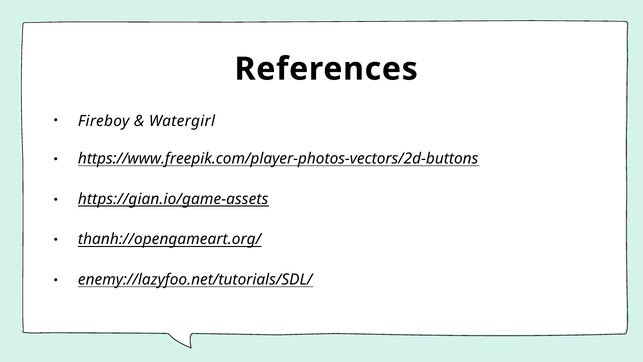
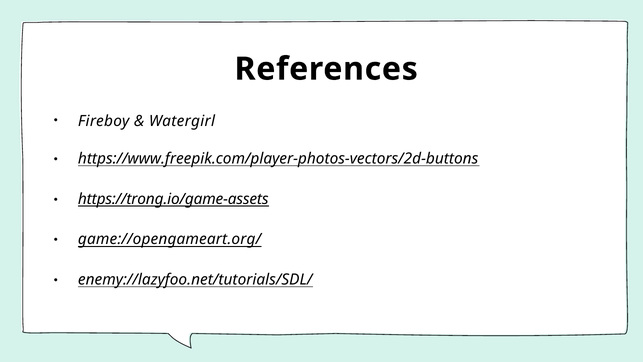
https://gian.io/game-assets: https://gian.io/game-assets -> https://trong.io/game-assets (173, 199)
thanh://opengameart.org/: thanh://opengameart.org/ -> game://opengameart.org/ (170, 239)
